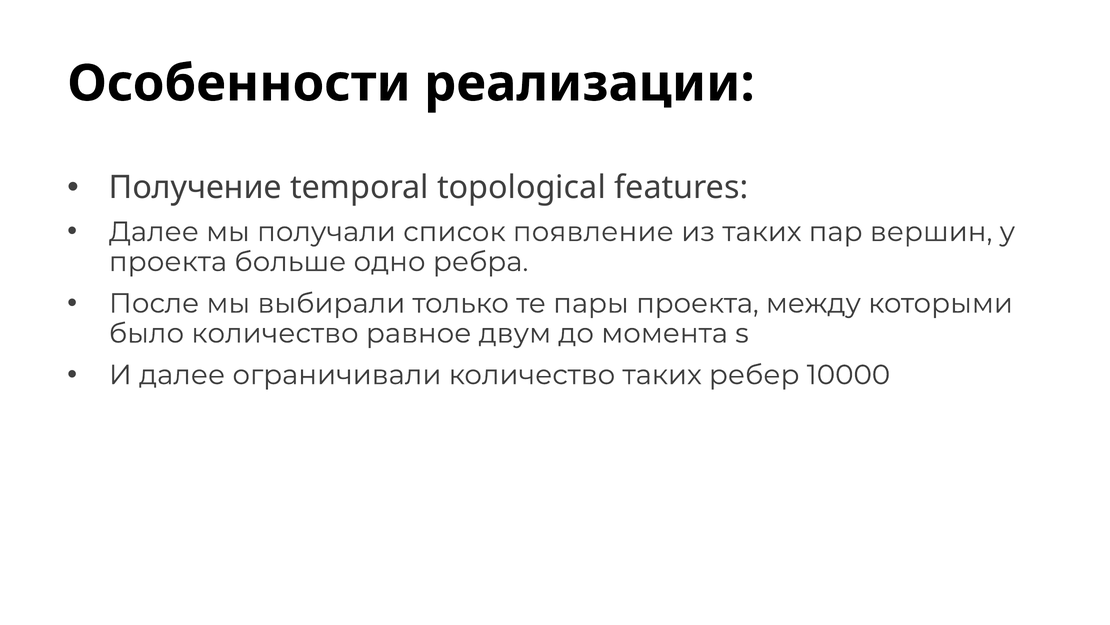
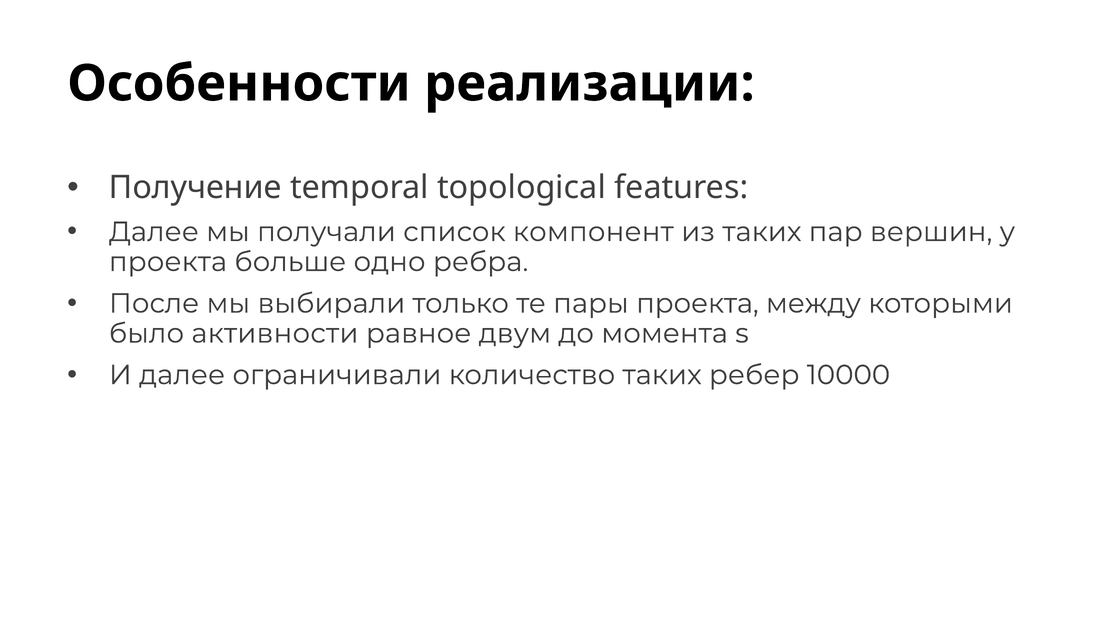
появление: появление -> компонент (593, 232)
было количество: количество -> активности (275, 333)
